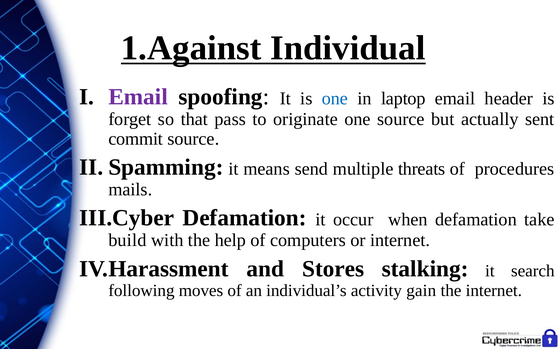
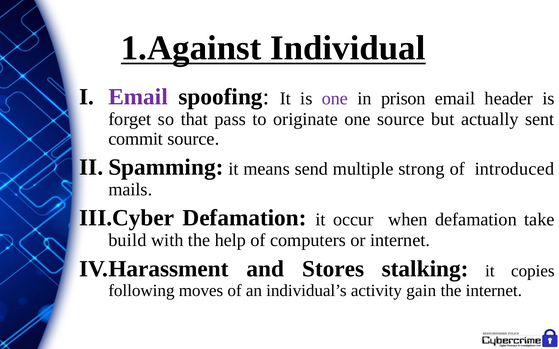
one colour: blue -> purple (335, 98)
laptop: laptop -> prison (403, 98)
threats: threats -> strong (421, 169)
procedures: procedures -> introduced (514, 169)
search: search -> copies (533, 271)
